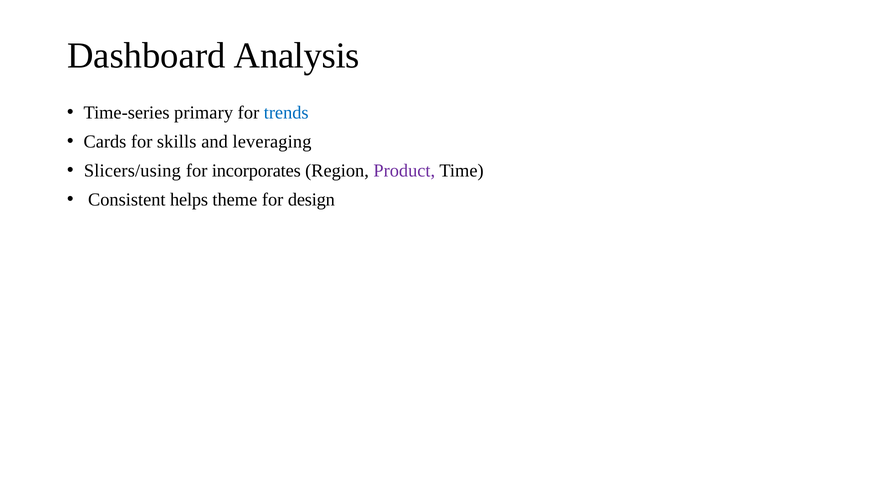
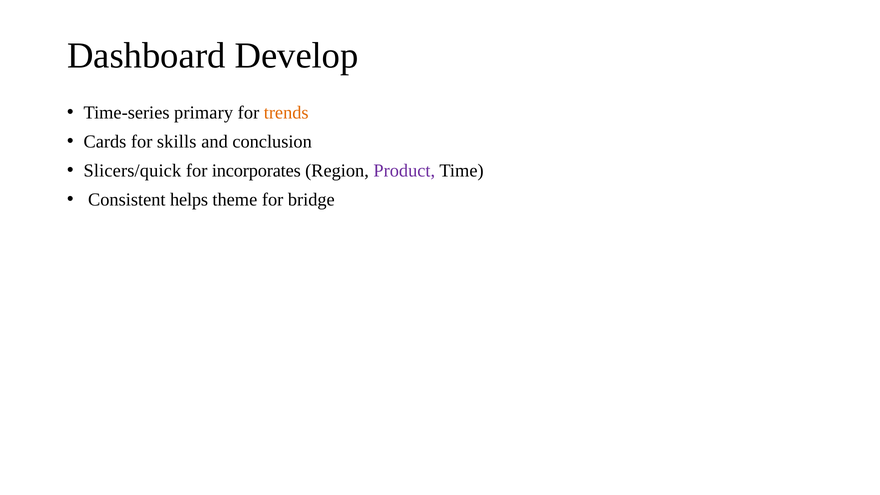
Analysis: Analysis -> Develop (297, 55)
trends colour: blue -> orange (286, 112)
leveraging: leveraging -> conclusion (272, 141)
Slicers/using: Slicers/using -> Slicers/quick (132, 170)
design: design -> bridge (311, 199)
